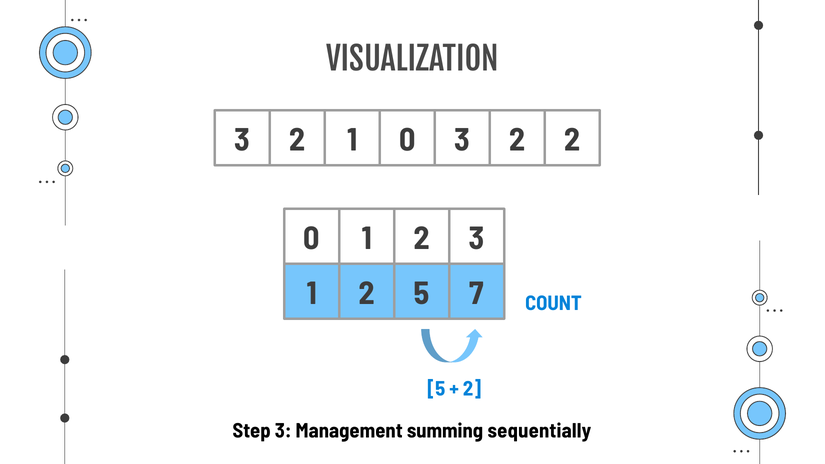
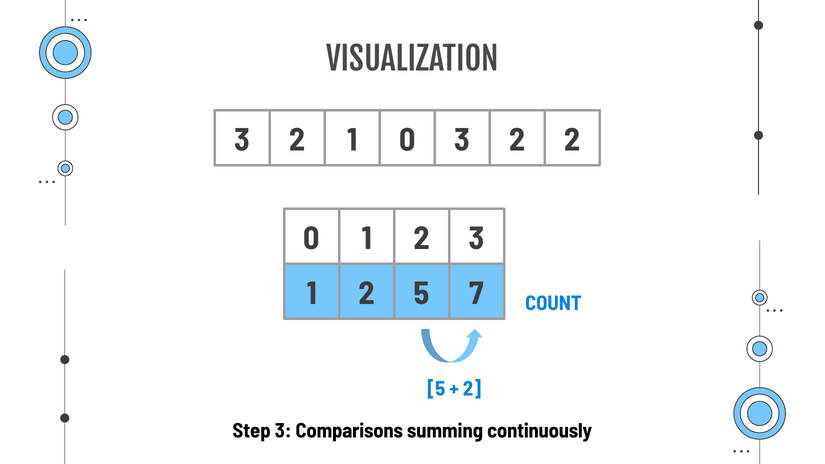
Management: Management -> Comparisons (349, 431)
sequentially: sequentially -> continuously (540, 431)
